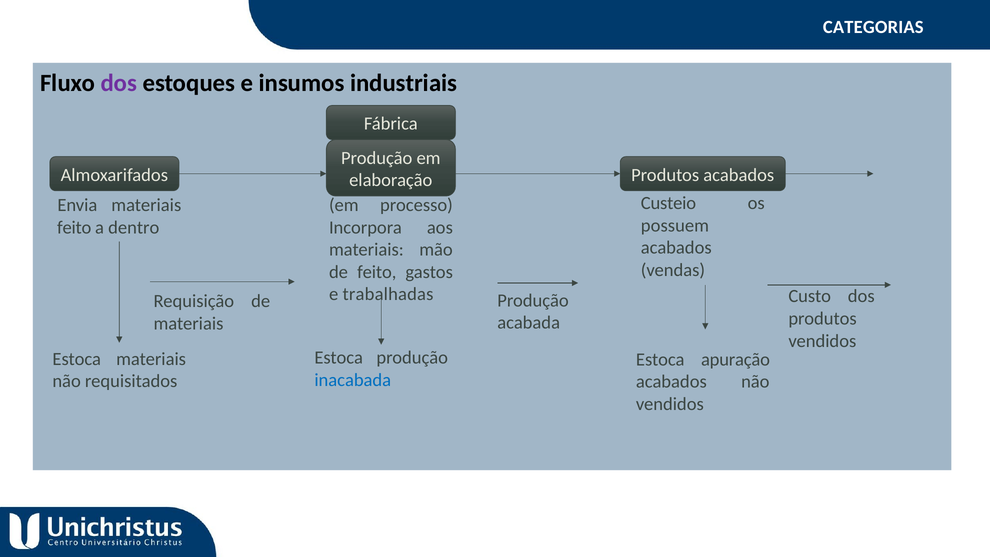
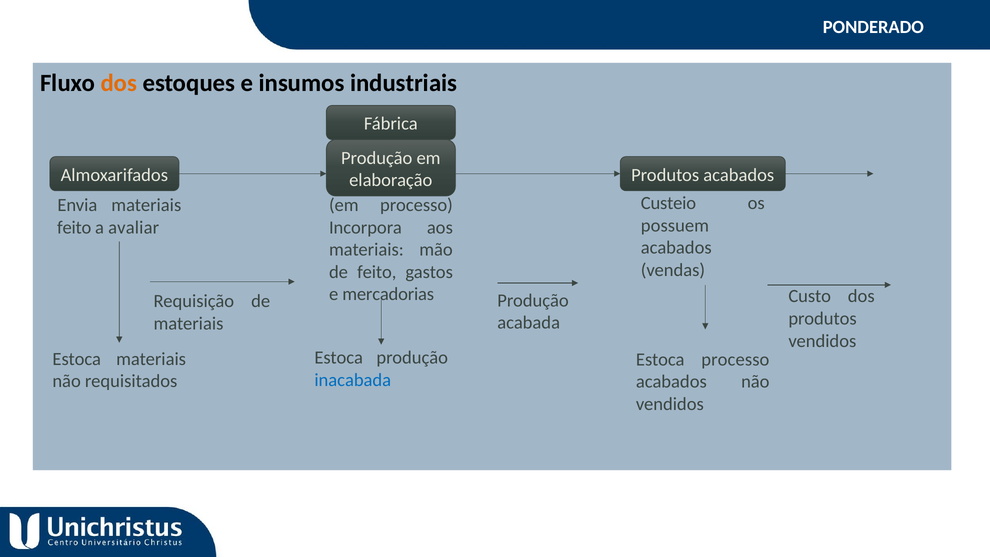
CATEGORIAS: CATEGORIAS -> PONDERADO (873, 27)
dos colour: purple -> orange (119, 83)
dentro: dentro -> avaliar (134, 227)
trabalhadas: trabalhadas -> mercadorias (388, 294)
Estoca apuração: apuração -> processo (735, 359)
